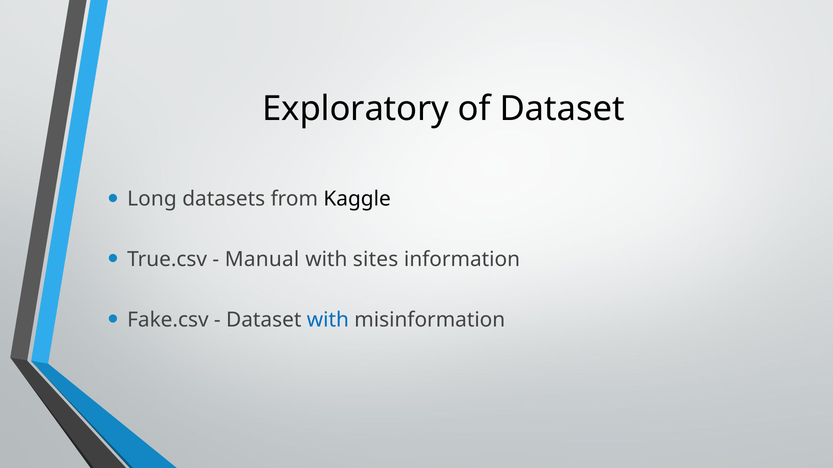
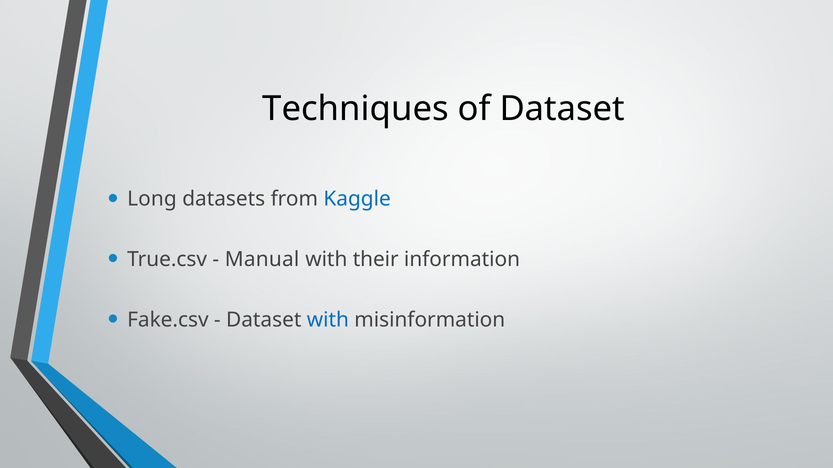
Exploratory: Exploratory -> Techniques (355, 109)
Kaggle colour: black -> blue (357, 199)
sites: sites -> their (376, 260)
